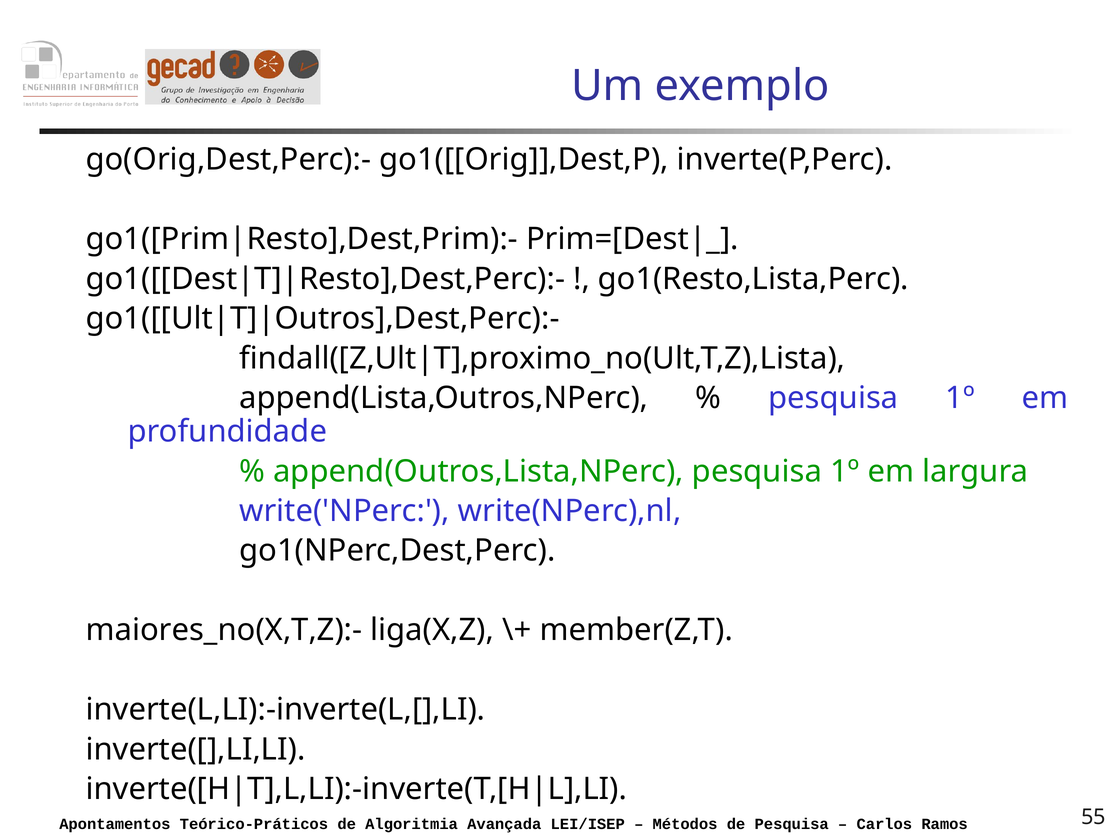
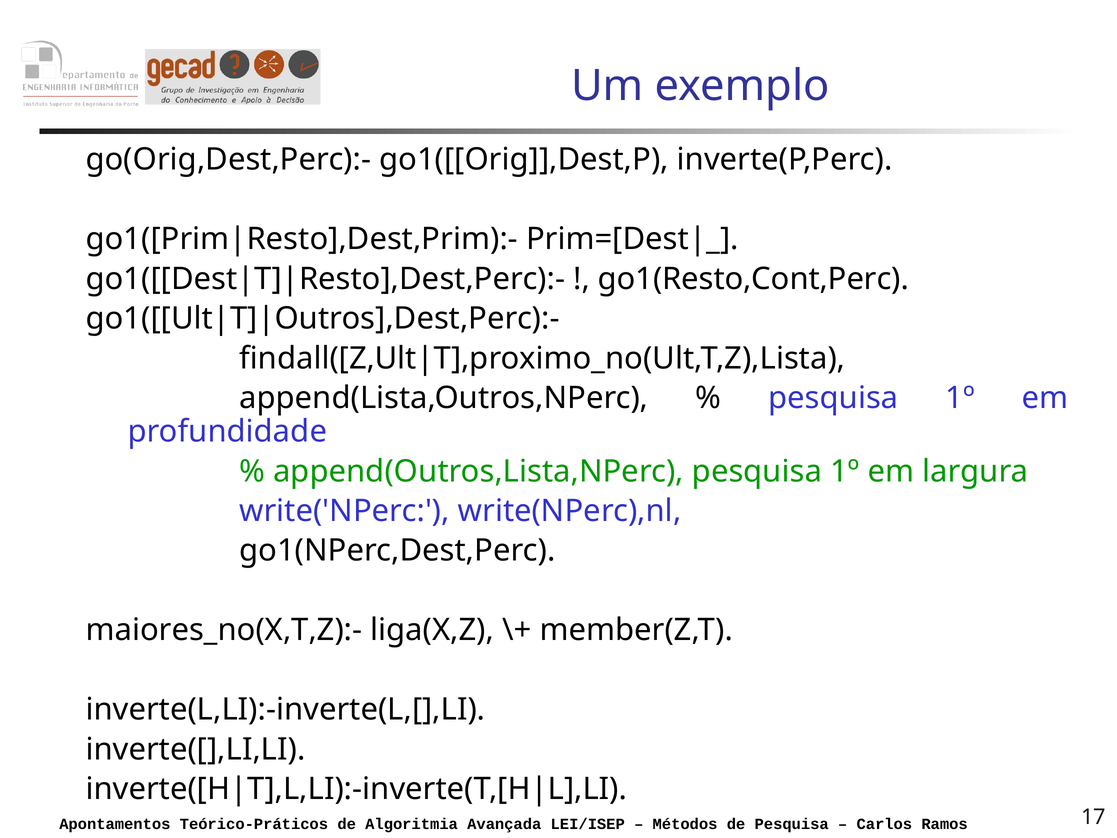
go1(Resto,Lista,Perc: go1(Resto,Lista,Perc -> go1(Resto,Cont,Perc (753, 279)
55: 55 -> 17 (1093, 817)
